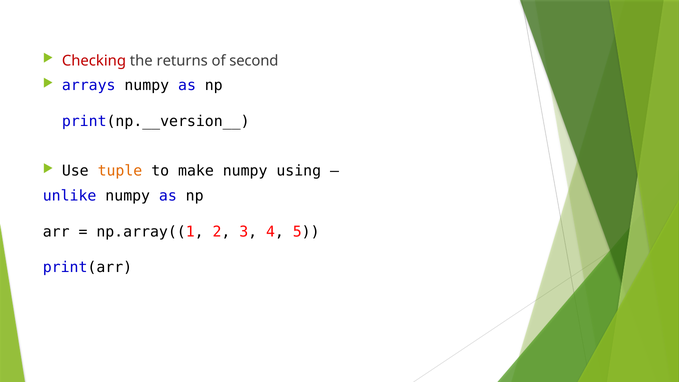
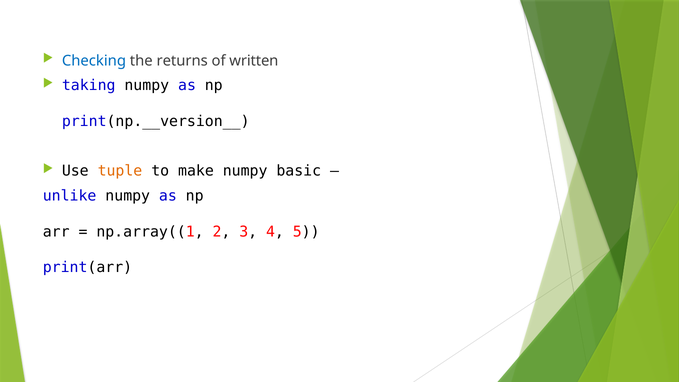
Checking colour: red -> blue (94, 61)
second: second -> written (254, 61)
arrays: arrays -> taking (89, 86)
using: using -> basic (299, 171)
